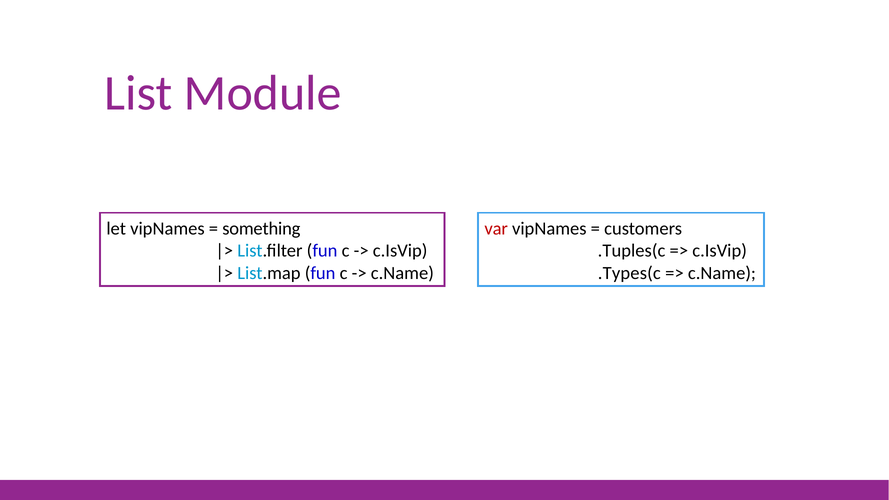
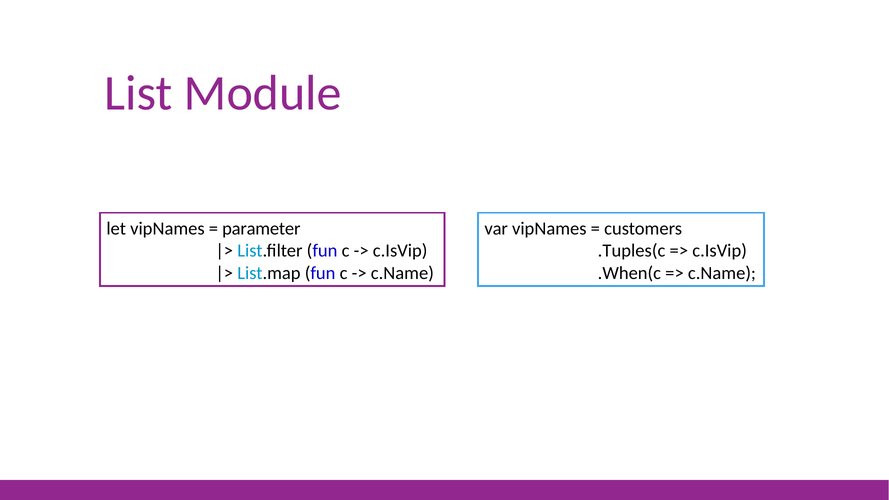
something: something -> parameter (261, 229)
var colour: red -> black (496, 229)
.Types(c: .Types(c -> .When(c (629, 273)
